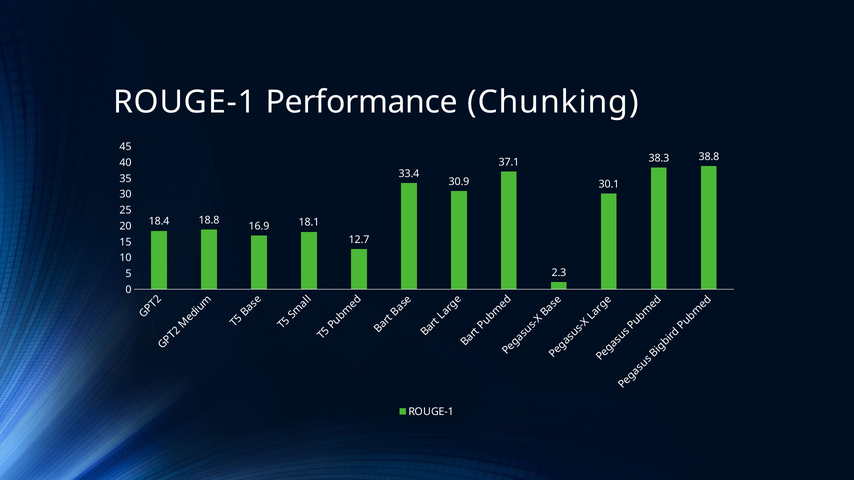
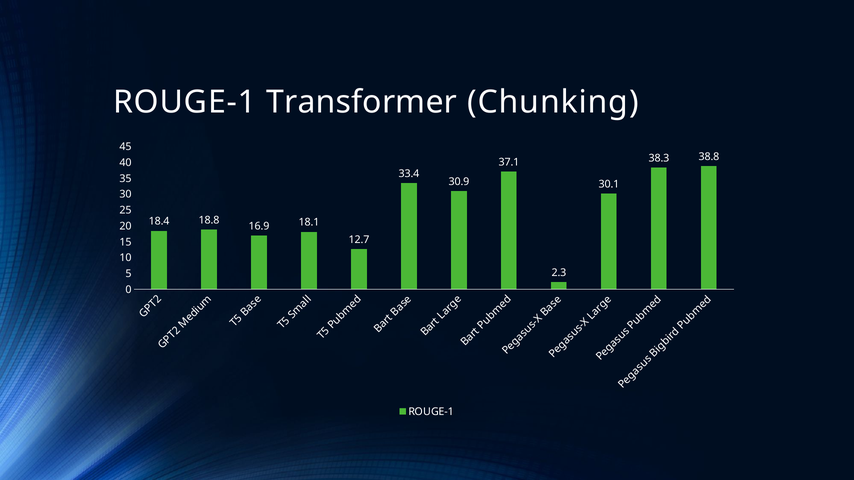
Performance: Performance -> Transformer (362, 102)
